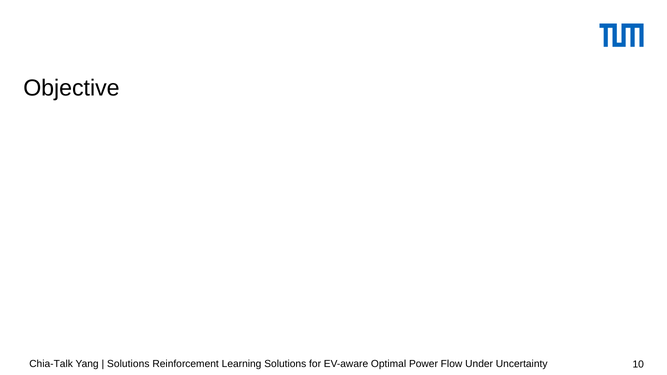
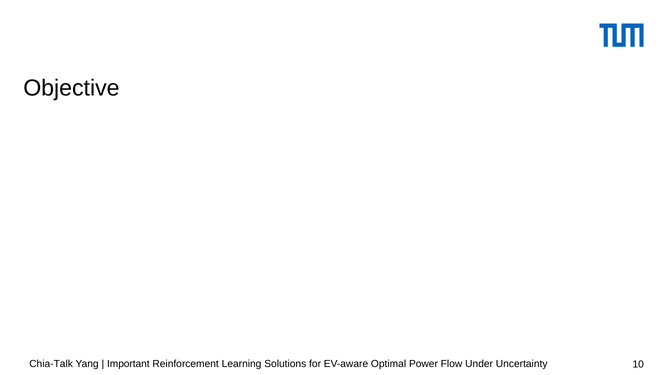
Solutions: Solutions -> Important (128, 364)
